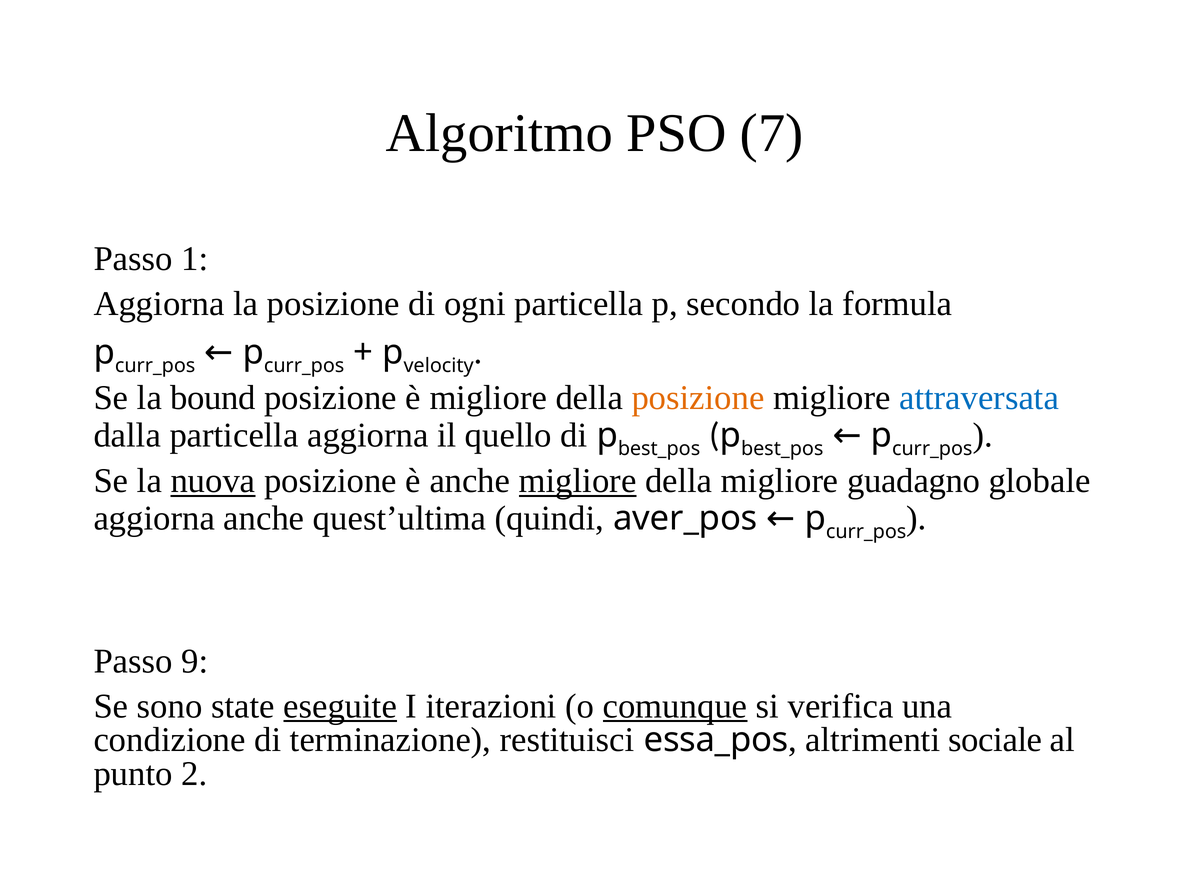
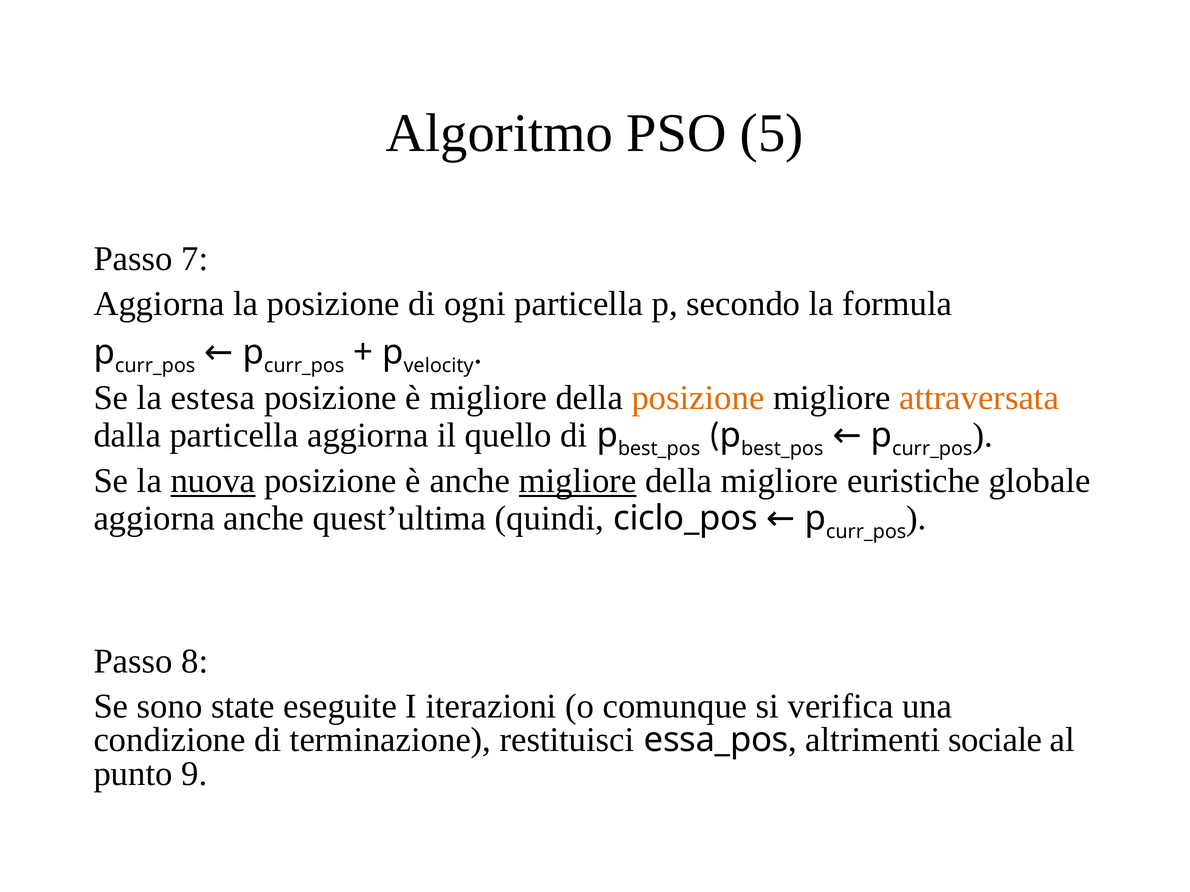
7: 7 -> 5 (772, 133)
1: 1 -> 7 (195, 259)
bound: bound -> estesa (213, 398)
attraversata colour: blue -> orange (979, 398)
guadagno: guadagno -> euristiche (914, 481)
aver_pos: aver_pos -> ciclo_pos (685, 519)
9: 9 -> 8 (195, 662)
eseguite underline: present -> none (340, 707)
comunque underline: present -> none (675, 707)
2: 2 -> 9 (194, 774)
